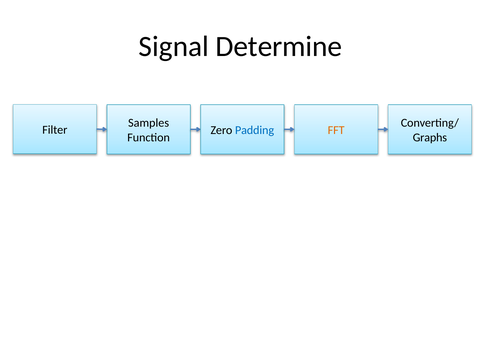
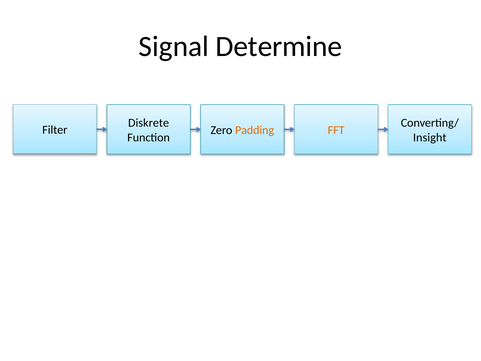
Samples: Samples -> Diskrete (149, 123)
Padding colour: blue -> orange (255, 130)
Graphs: Graphs -> Insight (430, 137)
